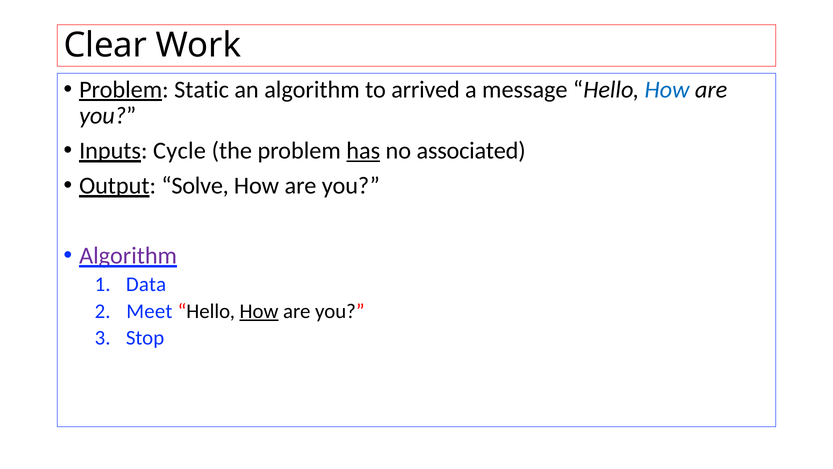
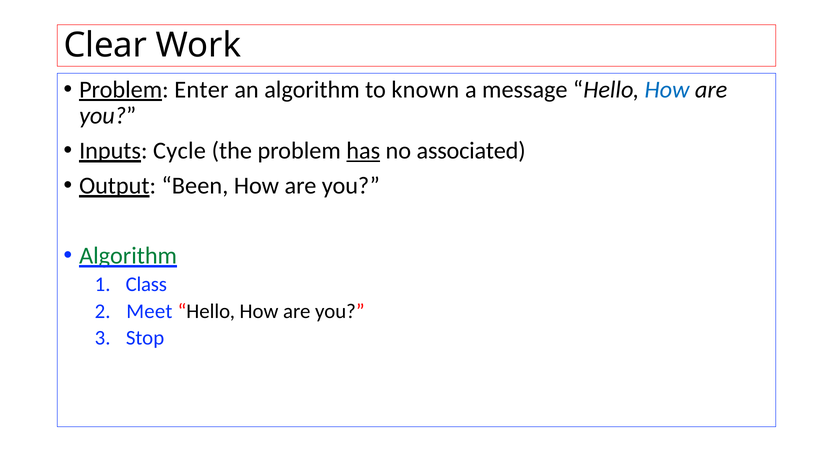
Static: Static -> Enter (201, 89)
arrived: arrived -> known (425, 89)
Solve: Solve -> Been (195, 186)
Algorithm colour: purple -> green (128, 255)
Data: Data -> Class (146, 284)
How underline: present -> none (259, 311)
